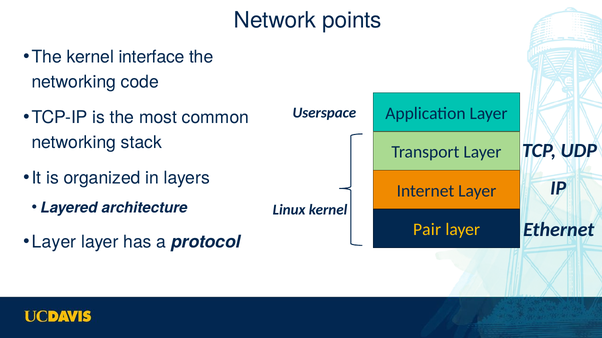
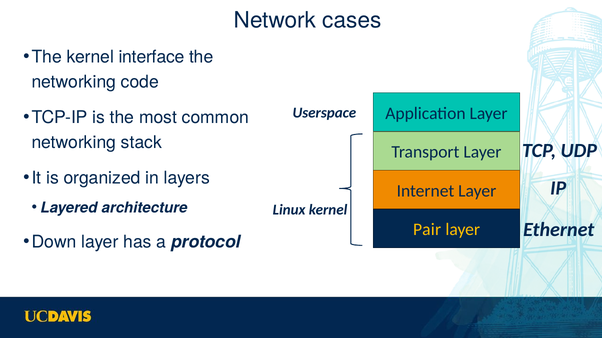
points: points -> cases (352, 20)
Layer: Layer -> Down (54, 242)
